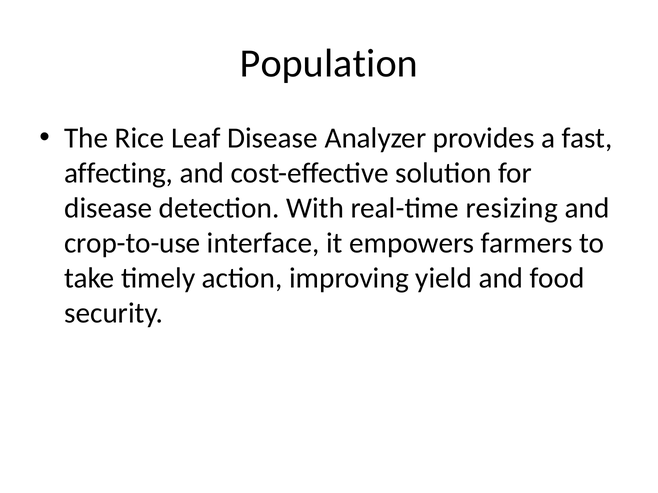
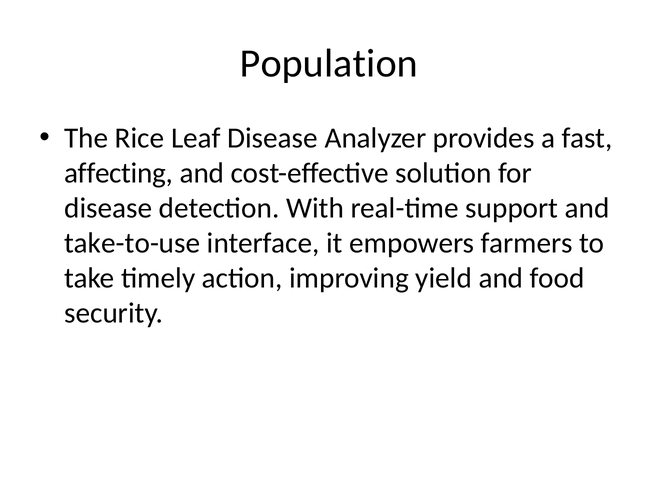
resizing: resizing -> support (512, 208)
crop-to-use: crop-to-use -> take-to-use (132, 243)
